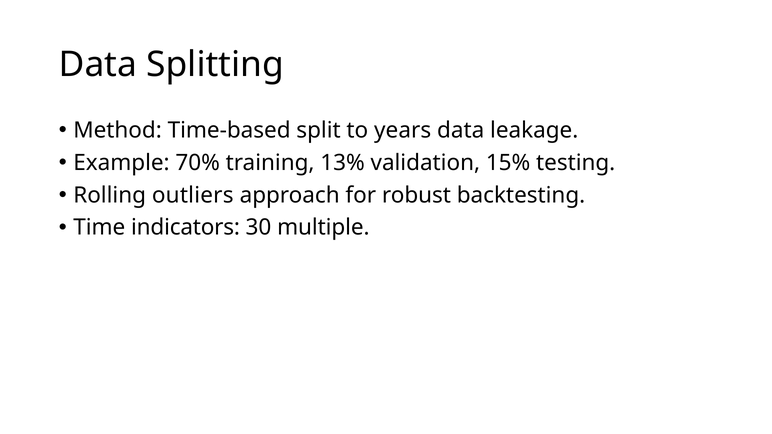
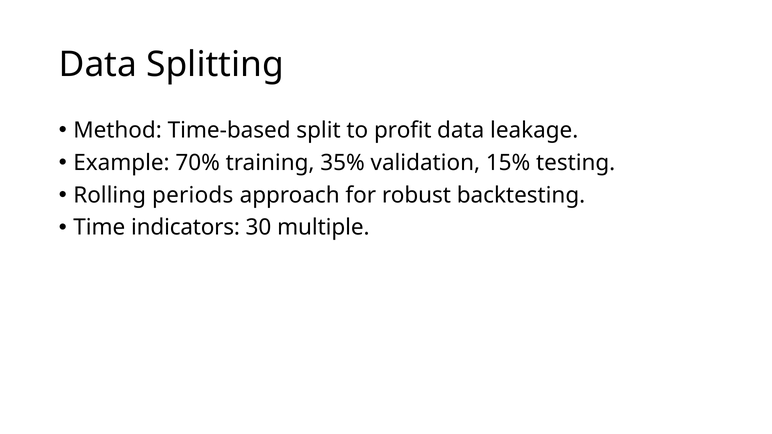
years: years -> profit (403, 131)
13%: 13% -> 35% (343, 163)
outliers: outliers -> periods (193, 195)
